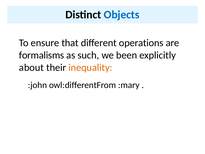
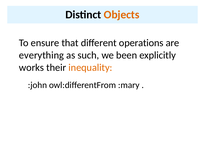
Objects colour: blue -> orange (122, 15)
formalisms: formalisms -> everything (41, 55)
about: about -> works (31, 67)
